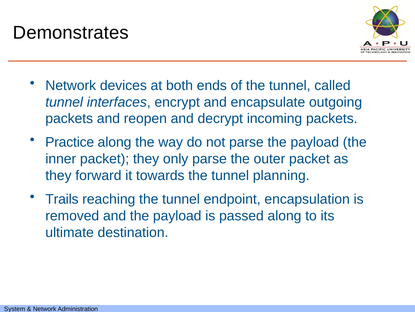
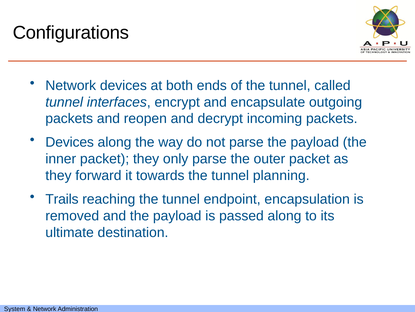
Demonstrates: Demonstrates -> Configurations (71, 33)
Practice: Practice -> Devices (70, 142)
